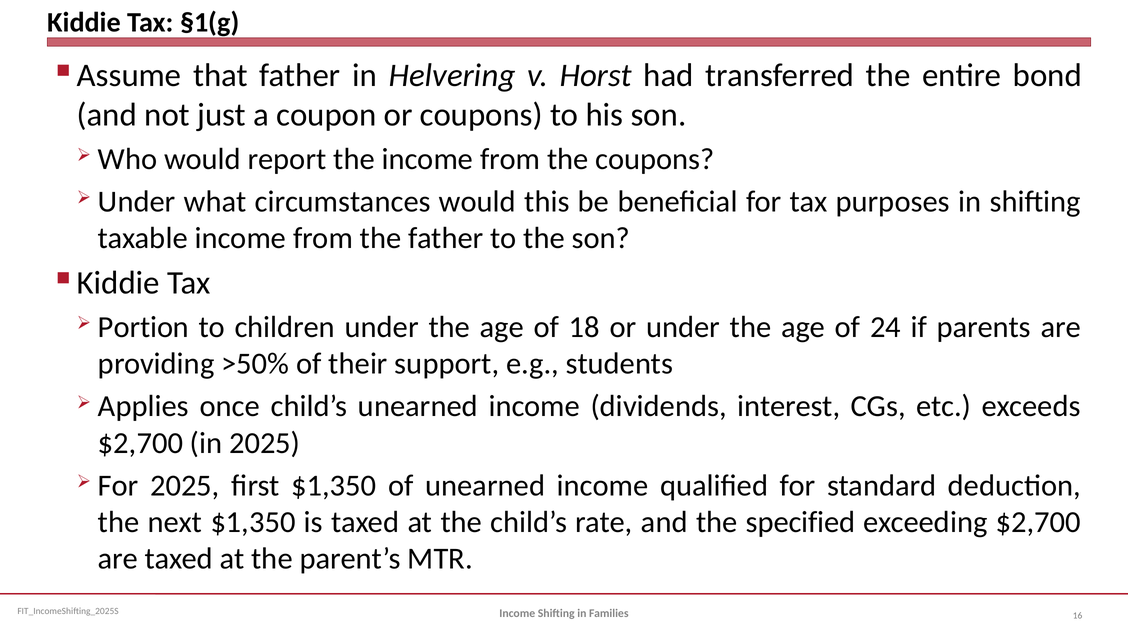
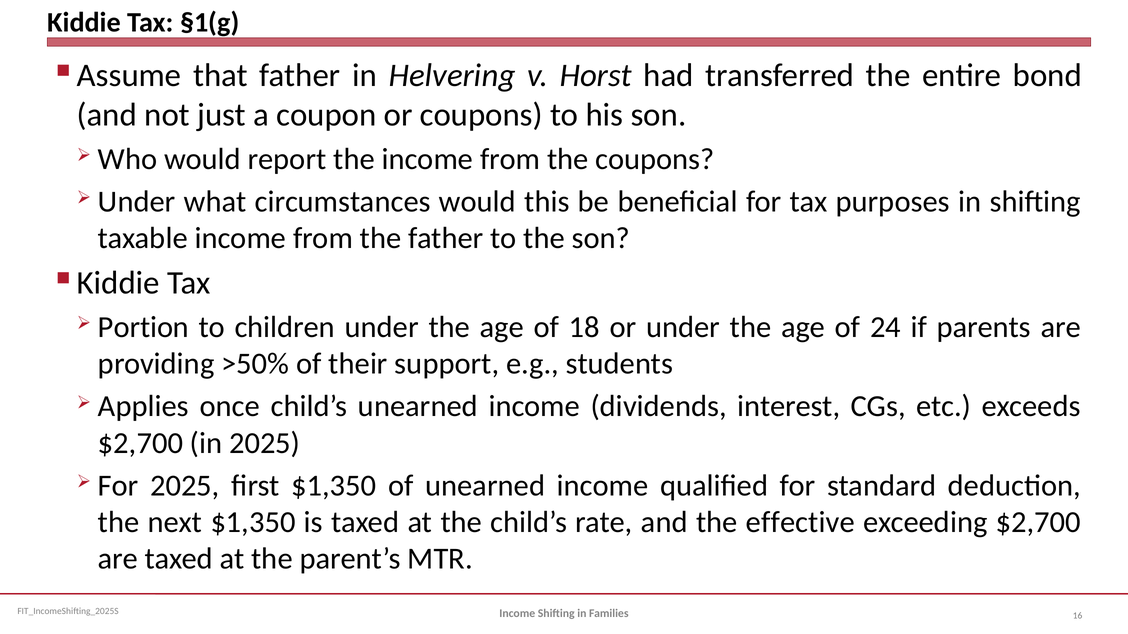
specified: specified -> effective (800, 523)
